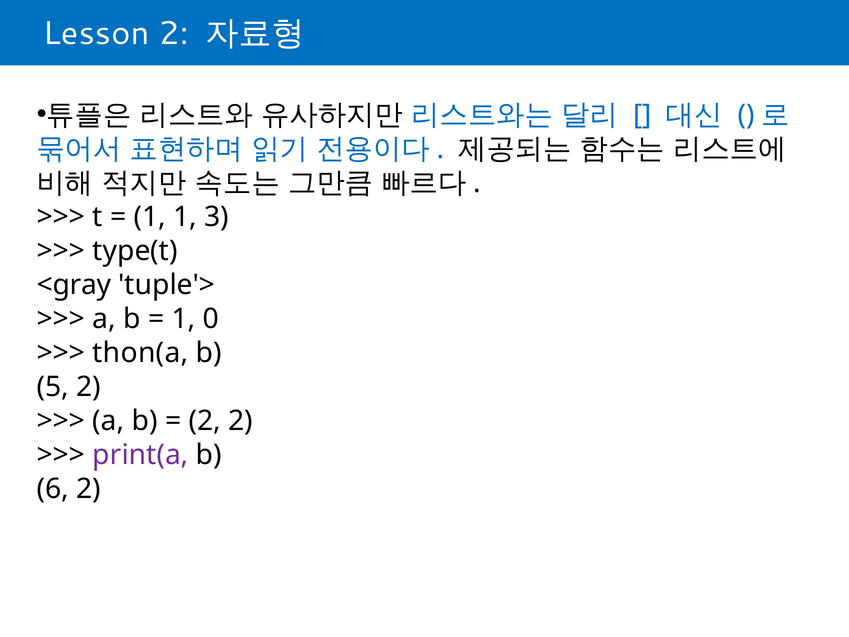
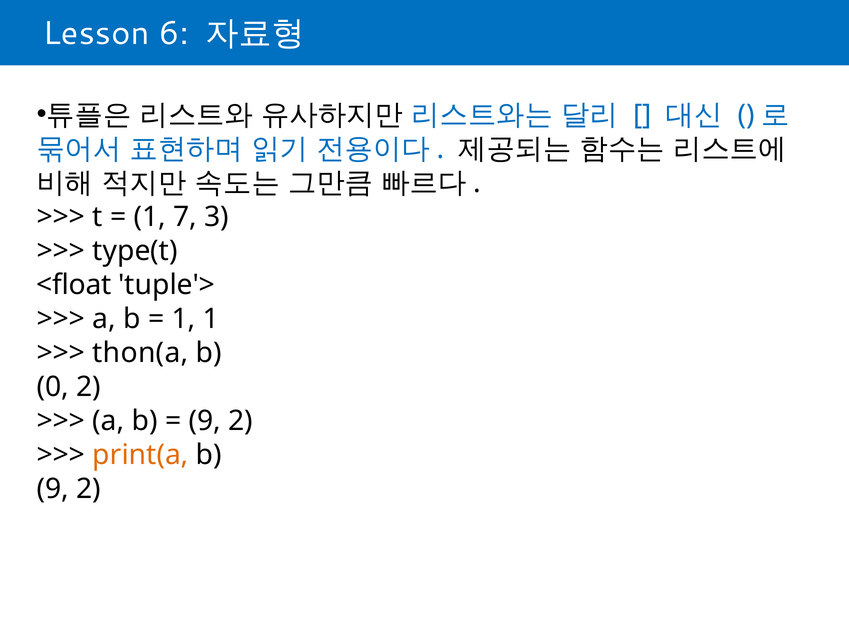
Lesson 2: 2 -> 6 (174, 34)
1 1: 1 -> 7 (185, 217)
<gray: <gray -> <float (74, 285)
1 0: 0 -> 1 (211, 319)
5: 5 -> 0 (53, 387)
2: 2 -> 9 (205, 421)
print(a colour: purple -> orange (140, 455)
6: 6 -> 9 (53, 489)
